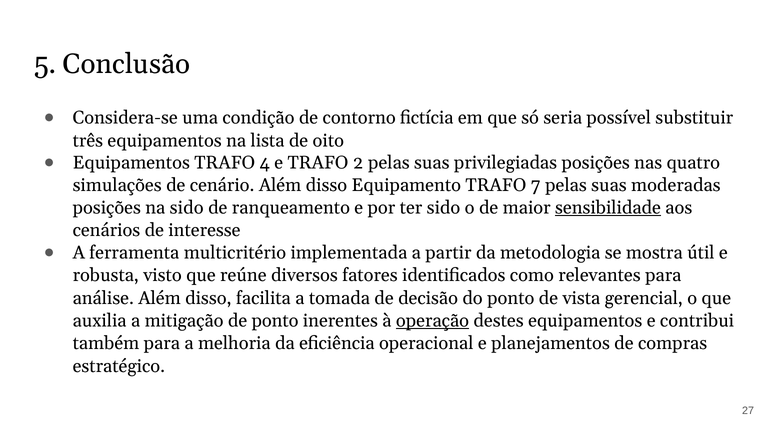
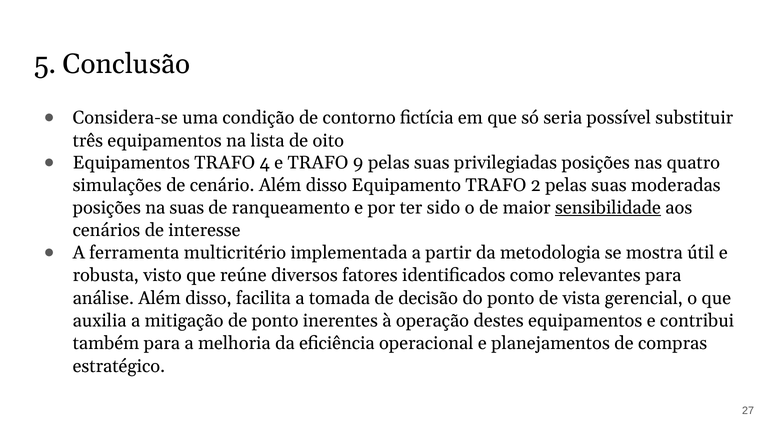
2: 2 -> 9 (358, 163)
7: 7 -> 2 (536, 185)
na sido: sido -> suas (187, 208)
operação underline: present -> none (432, 321)
